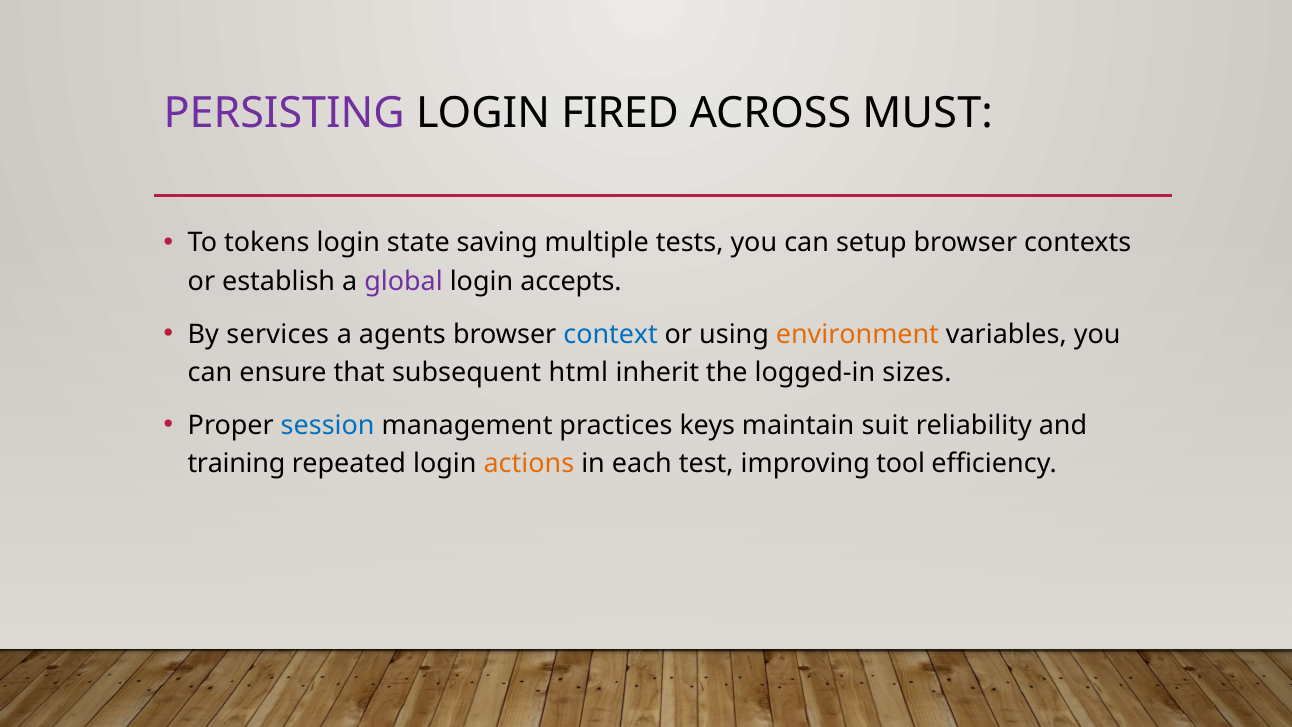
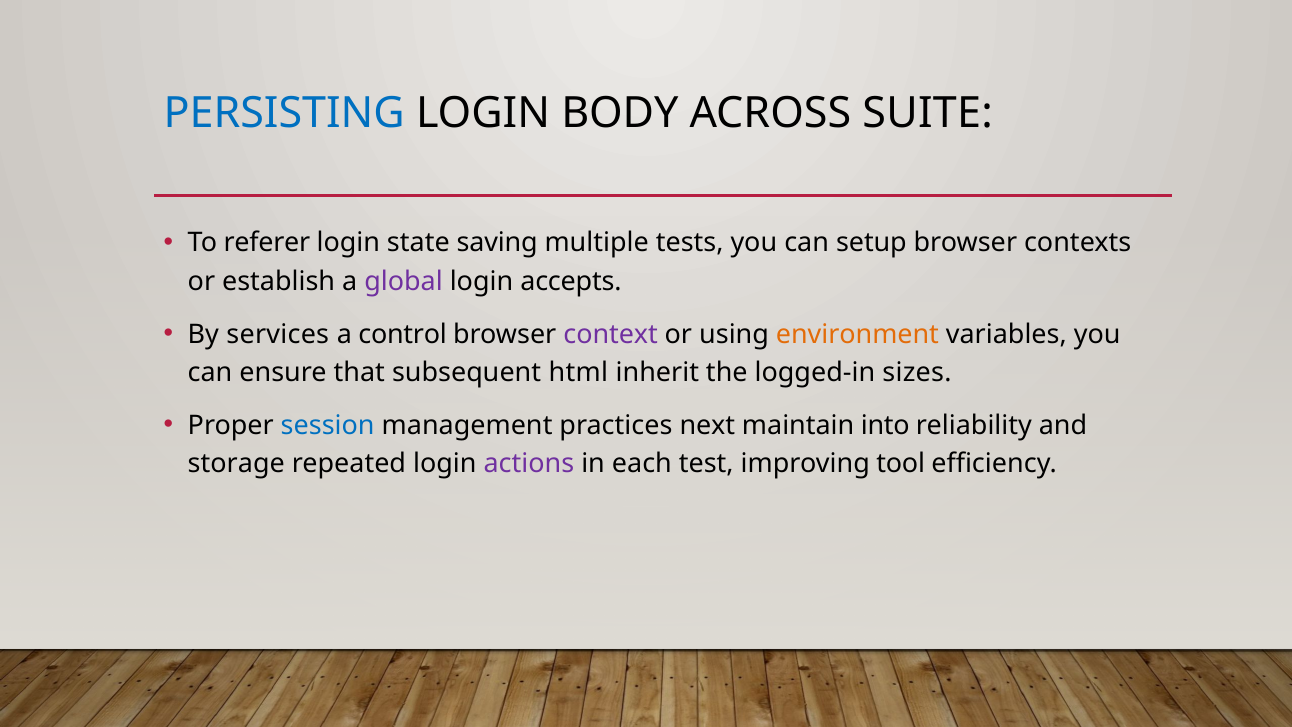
PERSISTING colour: purple -> blue (284, 113)
FIRED: FIRED -> BODY (620, 113)
MUST: MUST -> SUITE (928, 113)
tokens: tokens -> referer (267, 243)
agents: agents -> control (403, 334)
context colour: blue -> purple (611, 334)
keys: keys -> next (707, 425)
suit: suit -> into (885, 425)
training: training -> storage (236, 464)
actions colour: orange -> purple (529, 464)
